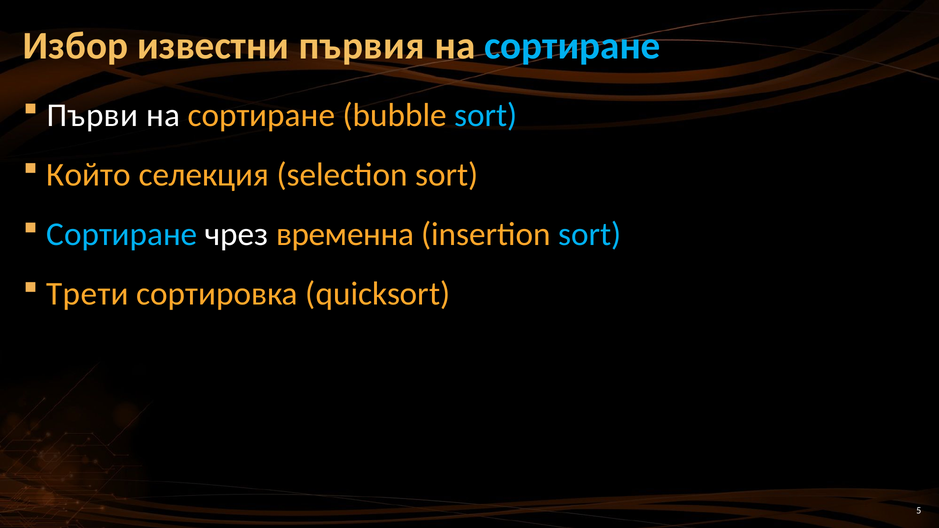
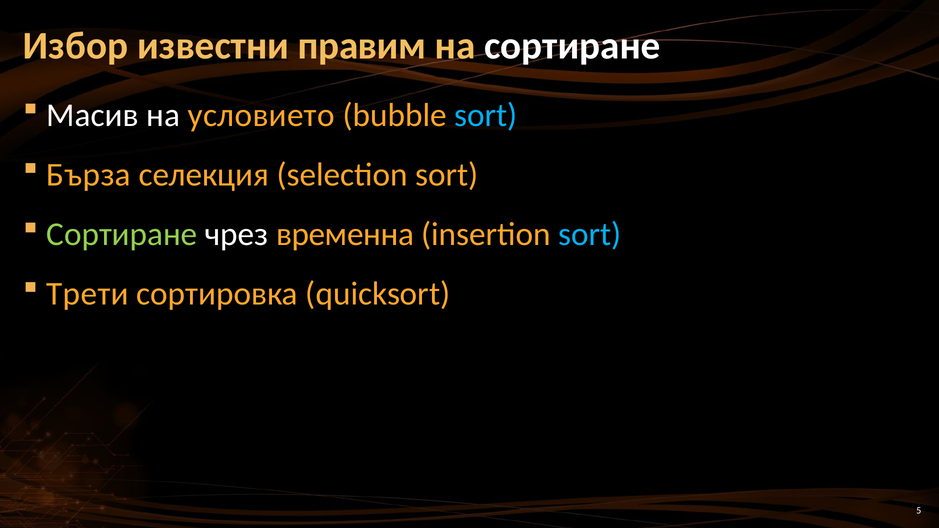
първия: първия -> правим (362, 46)
сортиране colour: light blue -> white (572, 46)
Първи: Първи -> Масив (93, 115)
сортиране: сортиране -> условието (261, 115)
Който: Който -> Бърза (89, 175)
Сортиране colour: light blue -> light green (122, 234)
